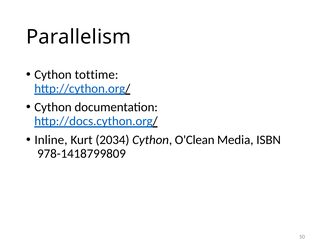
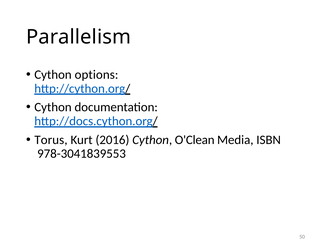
tottime: tottime -> options (97, 75)
Inline: Inline -> Torus (51, 140)
2034: 2034 -> 2016 (112, 140)
978-1418799809: 978-1418799809 -> 978-3041839553 (82, 154)
